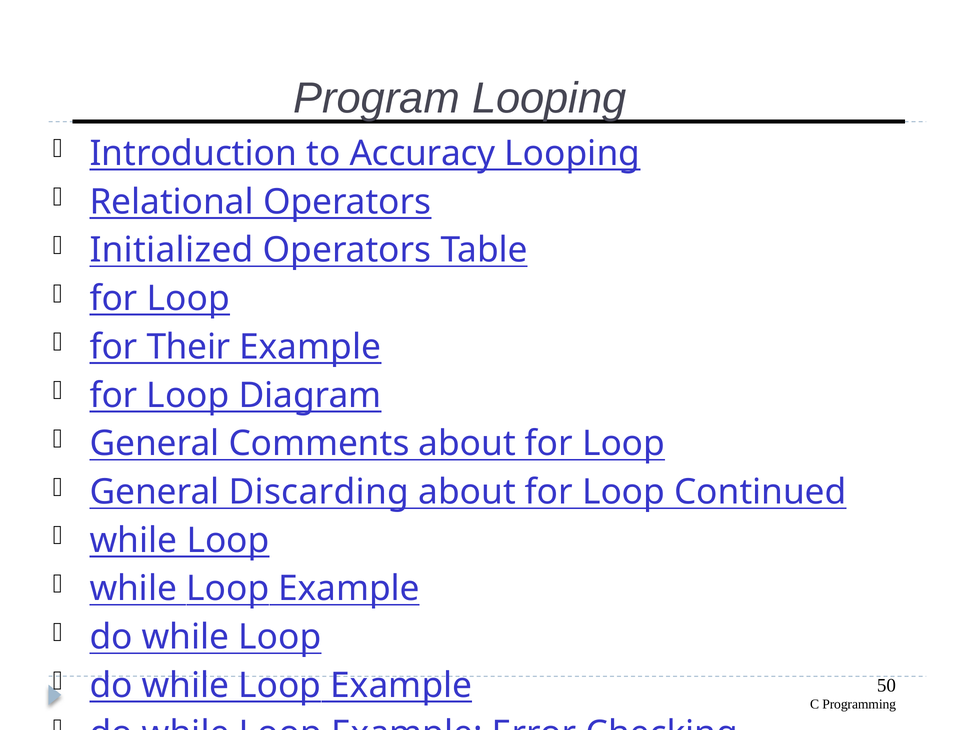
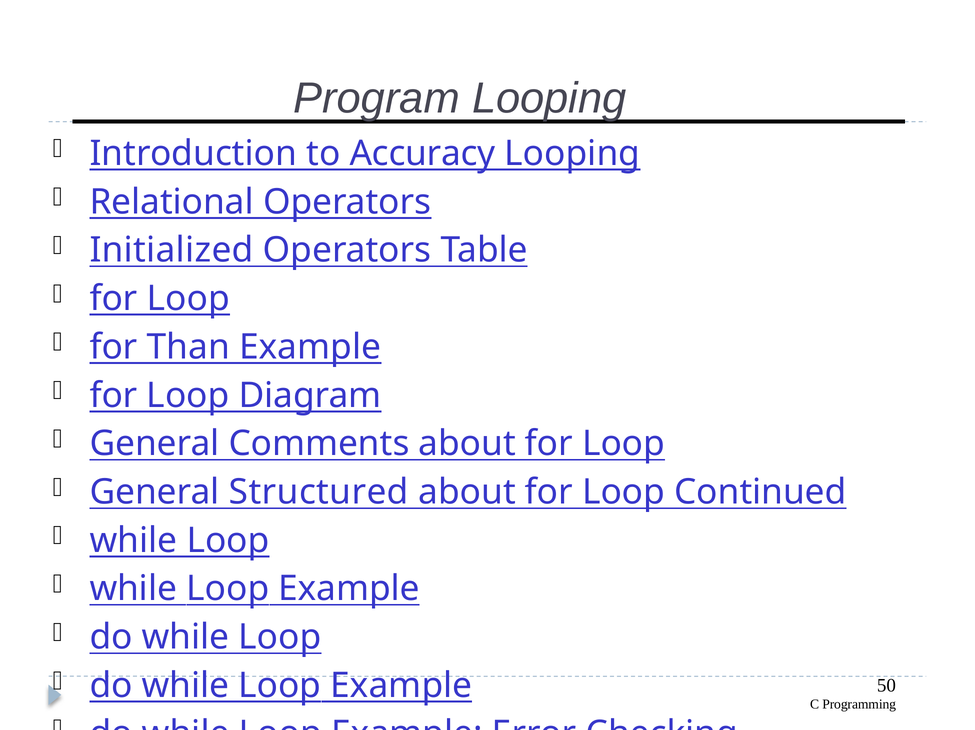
Their: Their -> Than (188, 347)
Discarding: Discarding -> Structured (319, 492)
